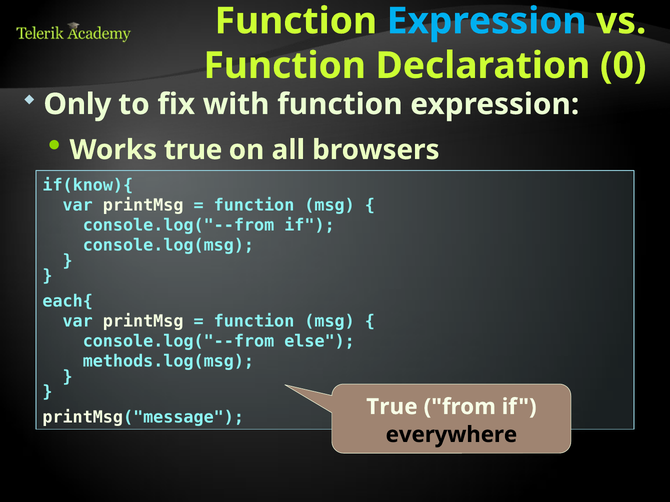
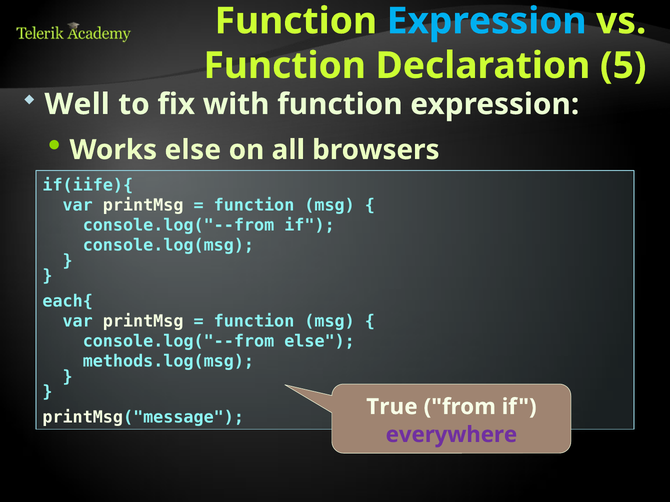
0: 0 -> 5 (623, 66)
Only: Only -> Well (77, 104)
Works true: true -> else (193, 150)
if(know){: if(know){ -> if(iife){ (88, 185)
everywhere colour: black -> purple (451, 435)
